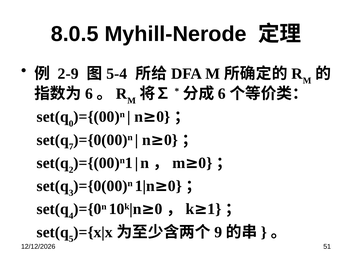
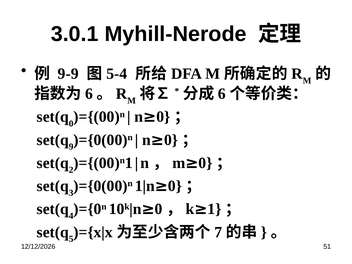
8.0.5: 8.0.5 -> 3.0.1 (75, 34)
2-9: 2-9 -> 9-9 (68, 74)
7: 7 -> 9 (71, 147)
9: 9 -> 7 (218, 232)
